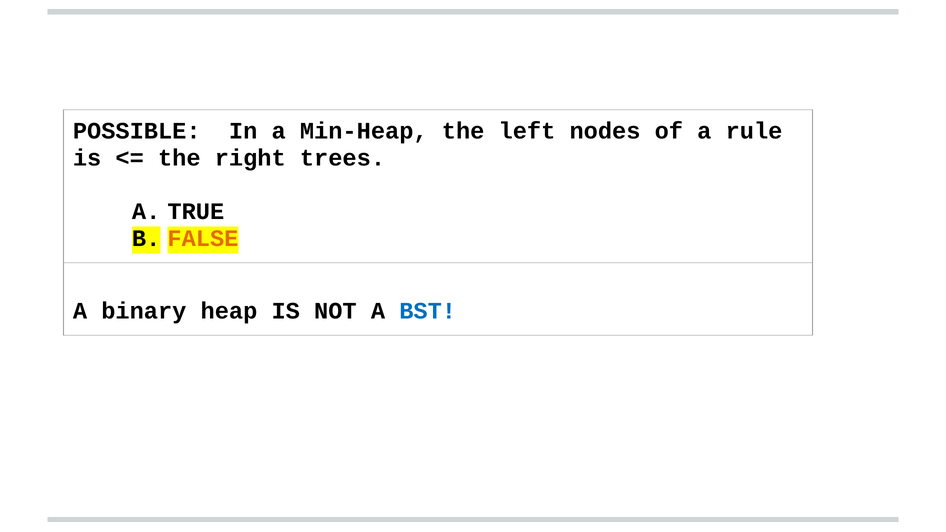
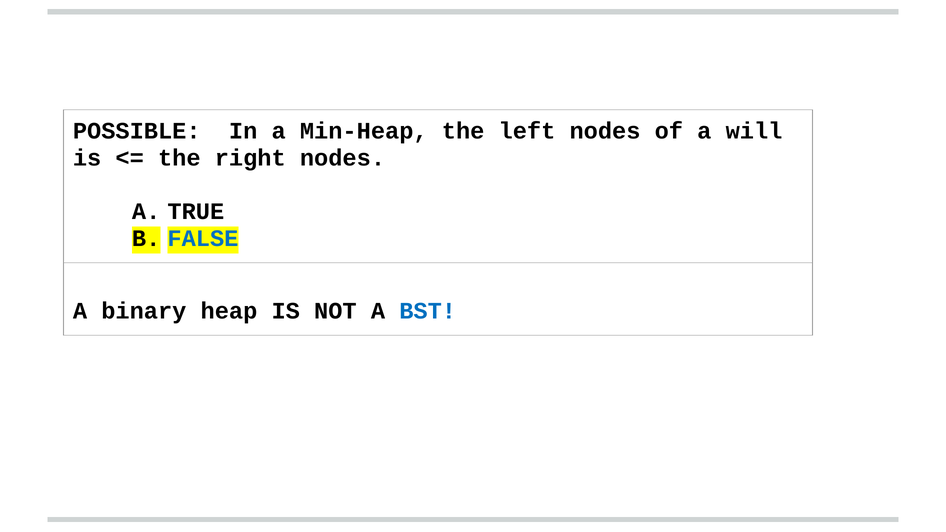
rule: rule -> will (754, 131)
right trees: trees -> nodes (342, 158)
FALSE colour: orange -> blue (203, 238)
